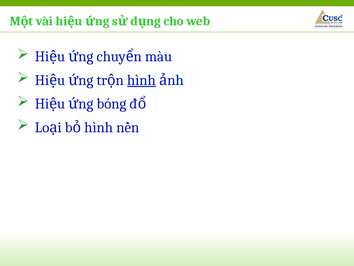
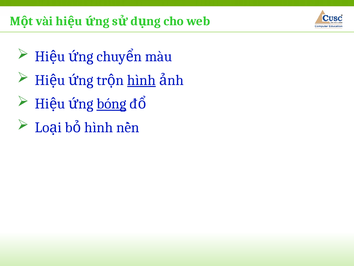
bóng underline: none -> present (111, 104)
